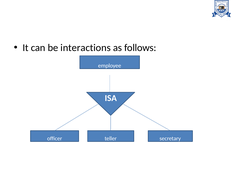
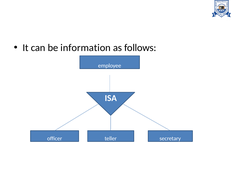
interactions: interactions -> information (86, 48)
